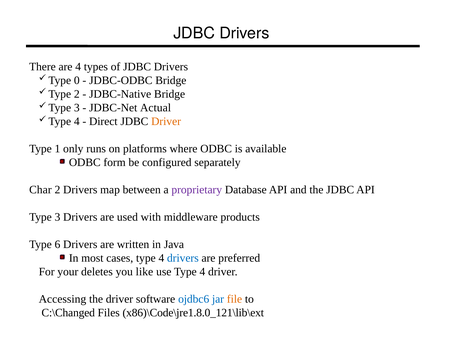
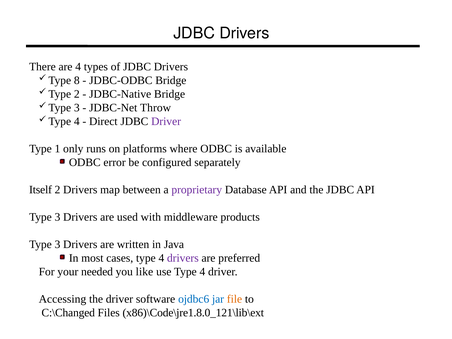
0: 0 -> 8 (77, 80)
Actual: Actual -> Throw (156, 108)
Driver colour: orange -> purple (166, 121)
form: form -> error (115, 162)
Char: Char -> Itself (41, 190)
6: 6 -> 3 (57, 244)
drivers colour: blue -> purple (183, 258)
deletes: deletes -> needed (97, 272)
